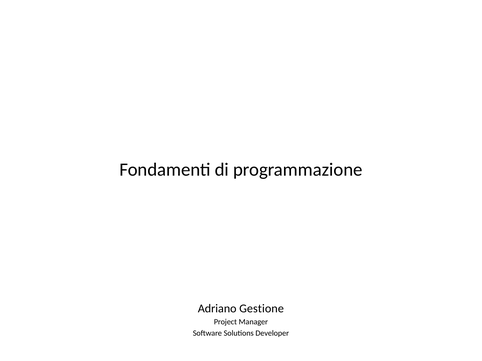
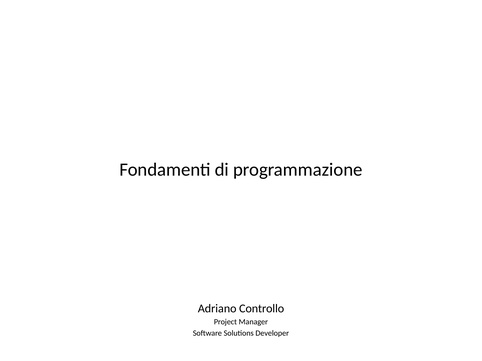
Gestione: Gestione -> Controllo (262, 309)
